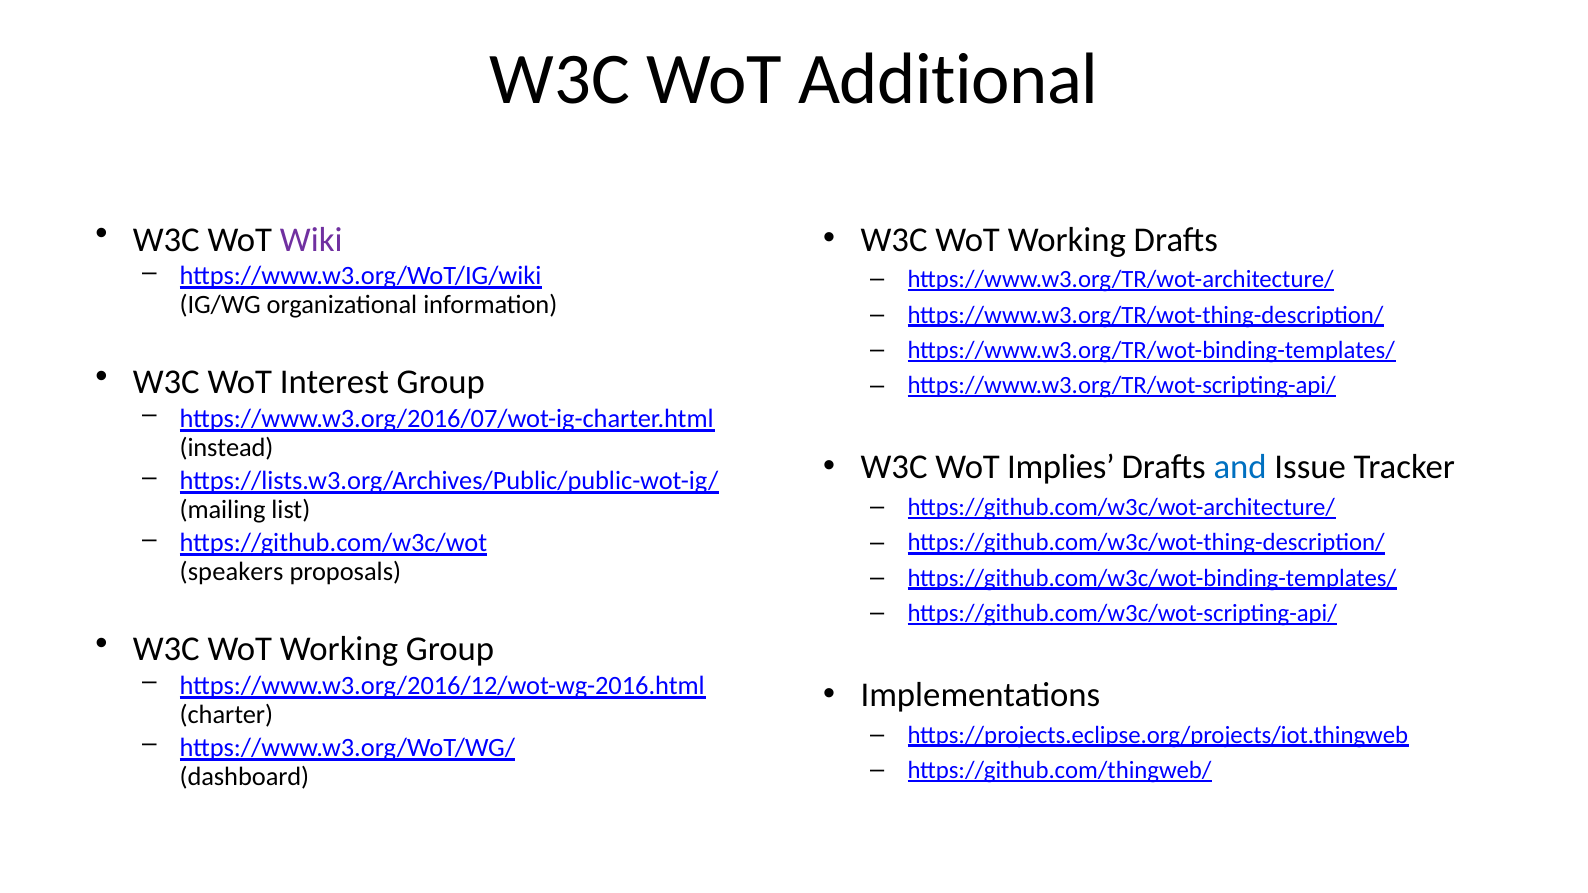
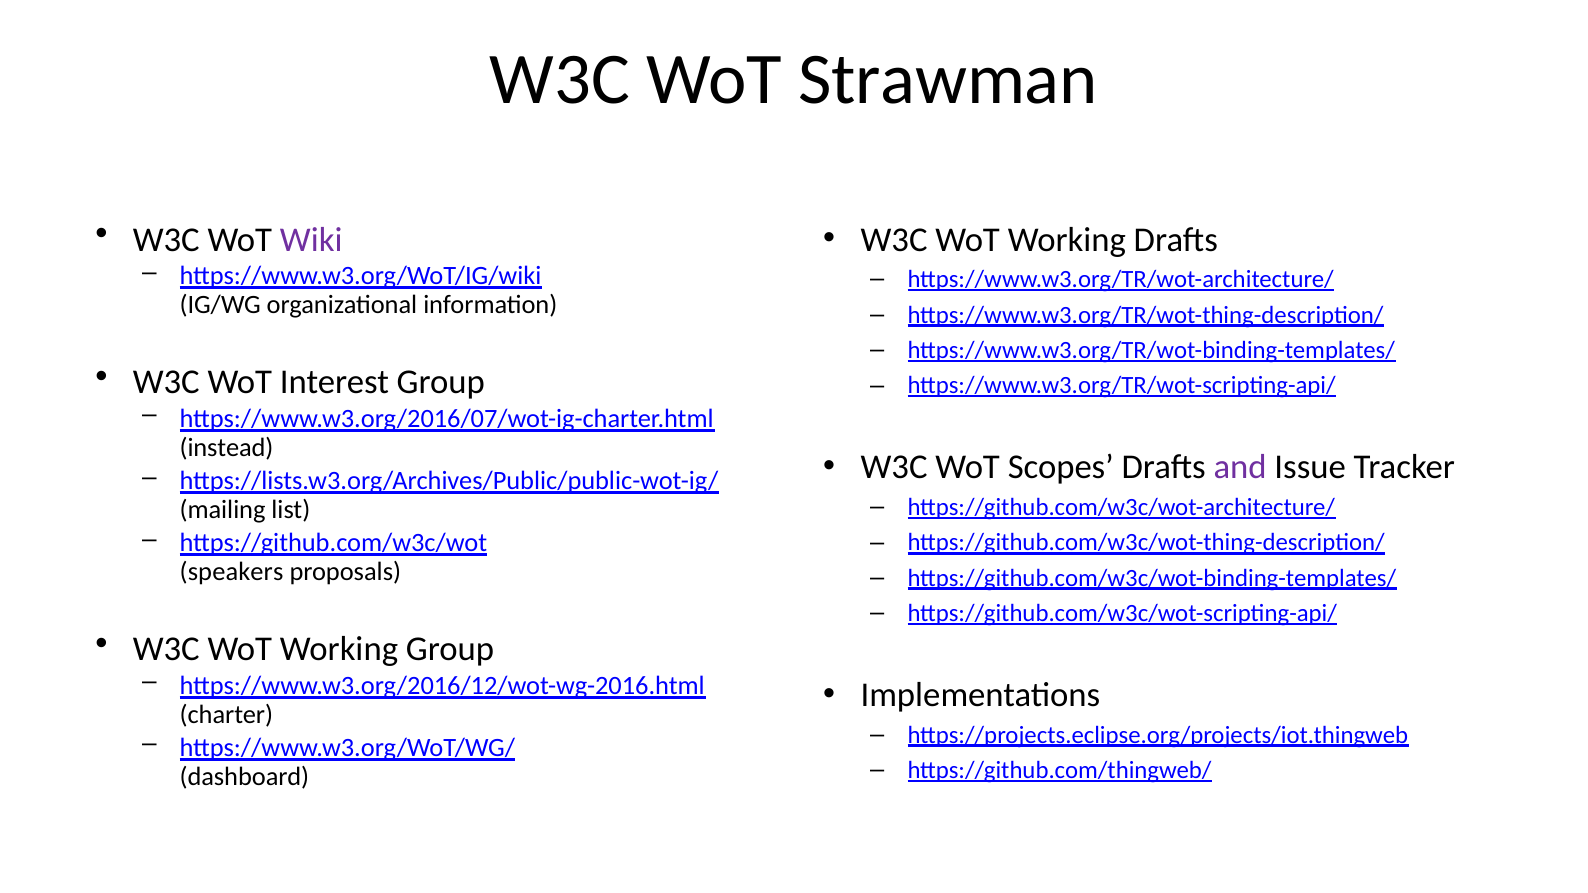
Additional: Additional -> Strawman (948, 79)
Implies: Implies -> Scopes (1061, 467)
and colour: blue -> purple (1240, 467)
